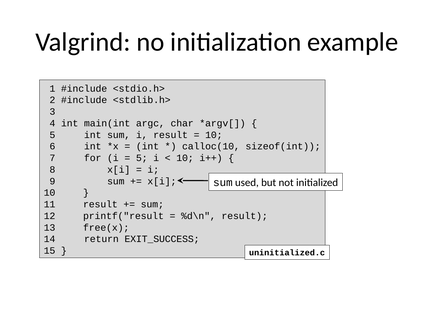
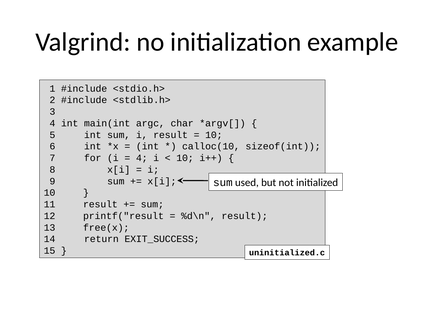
5: 5 -> 4 (142, 158)
